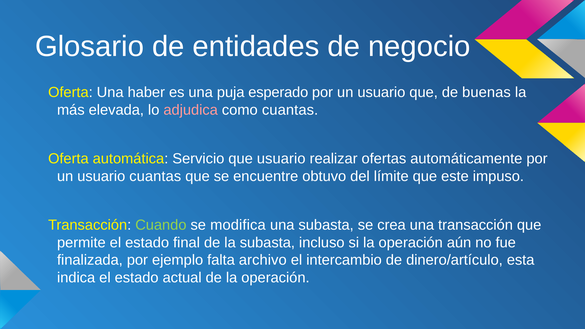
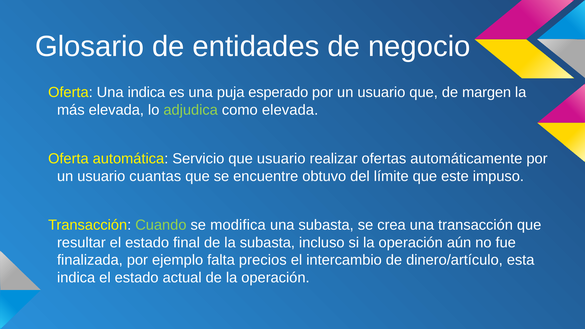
Una haber: haber -> indica (146, 92)
buenas: buenas -> margen (487, 92)
adjudica colour: pink -> light green (191, 110)
como cuantas: cuantas -> elevada (290, 110)
permite: permite -> resultar (81, 243)
archivo: archivo -> precios (263, 260)
